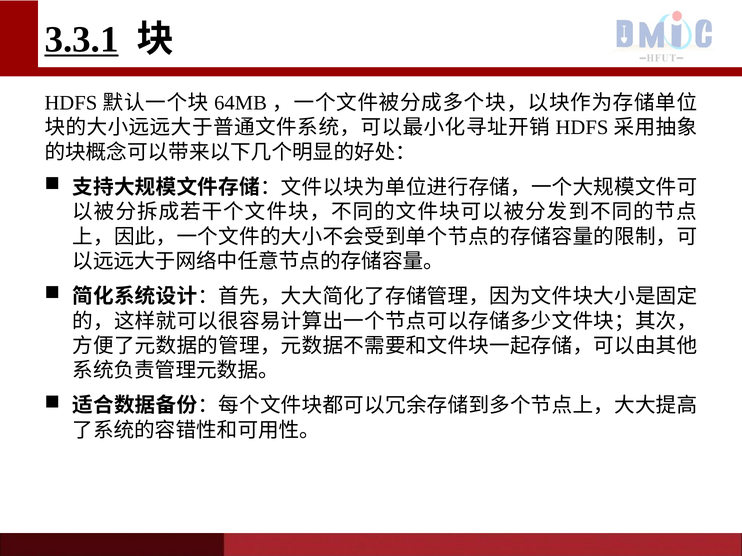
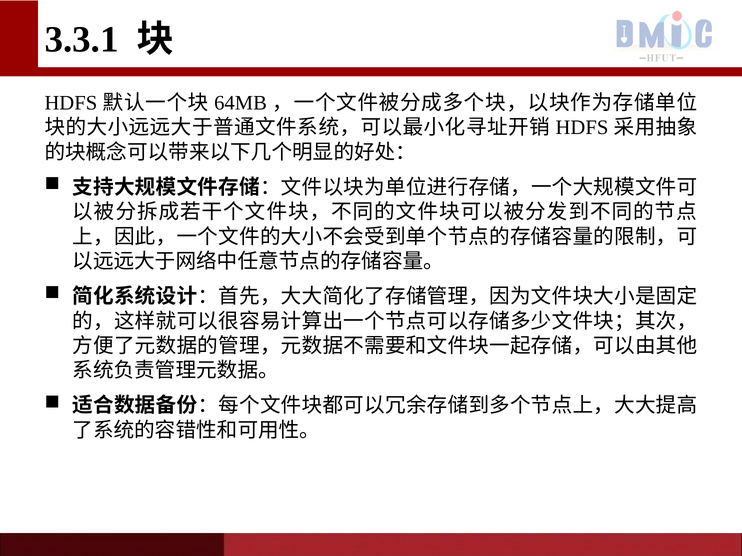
3.3.1 underline: present -> none (82, 40)
